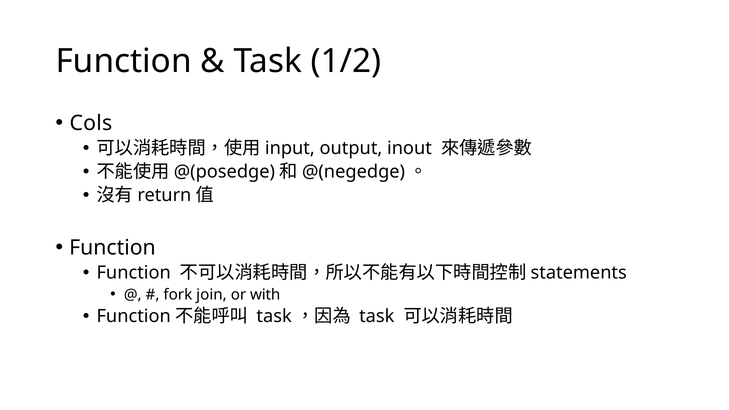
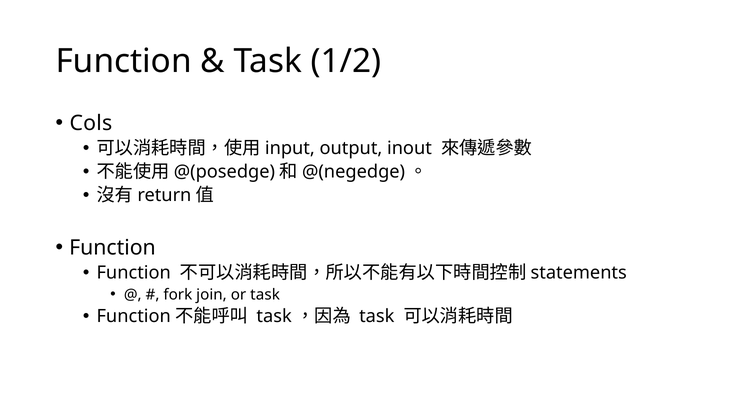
or with: with -> task (265, 295)
